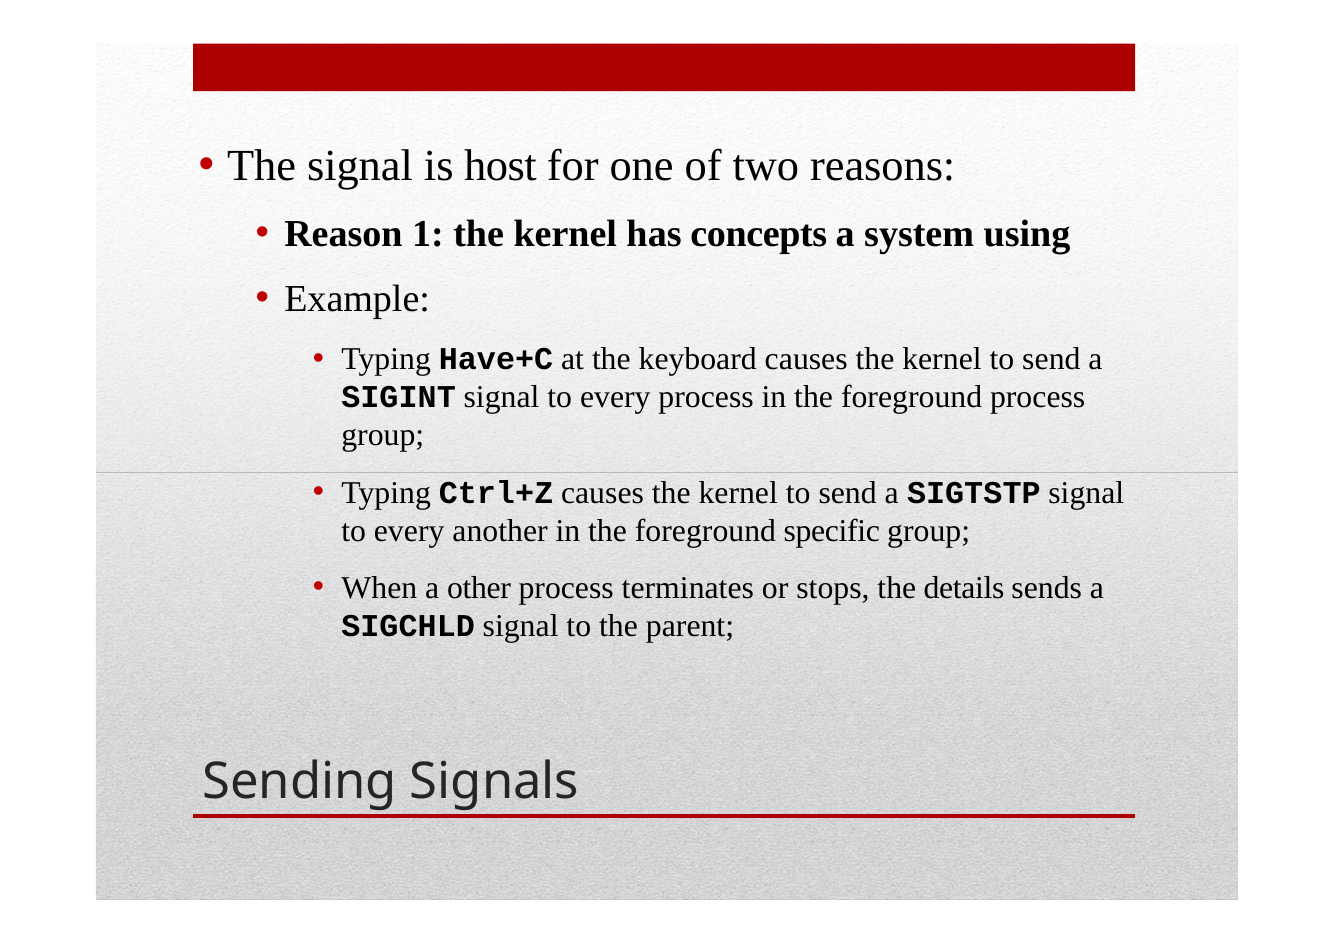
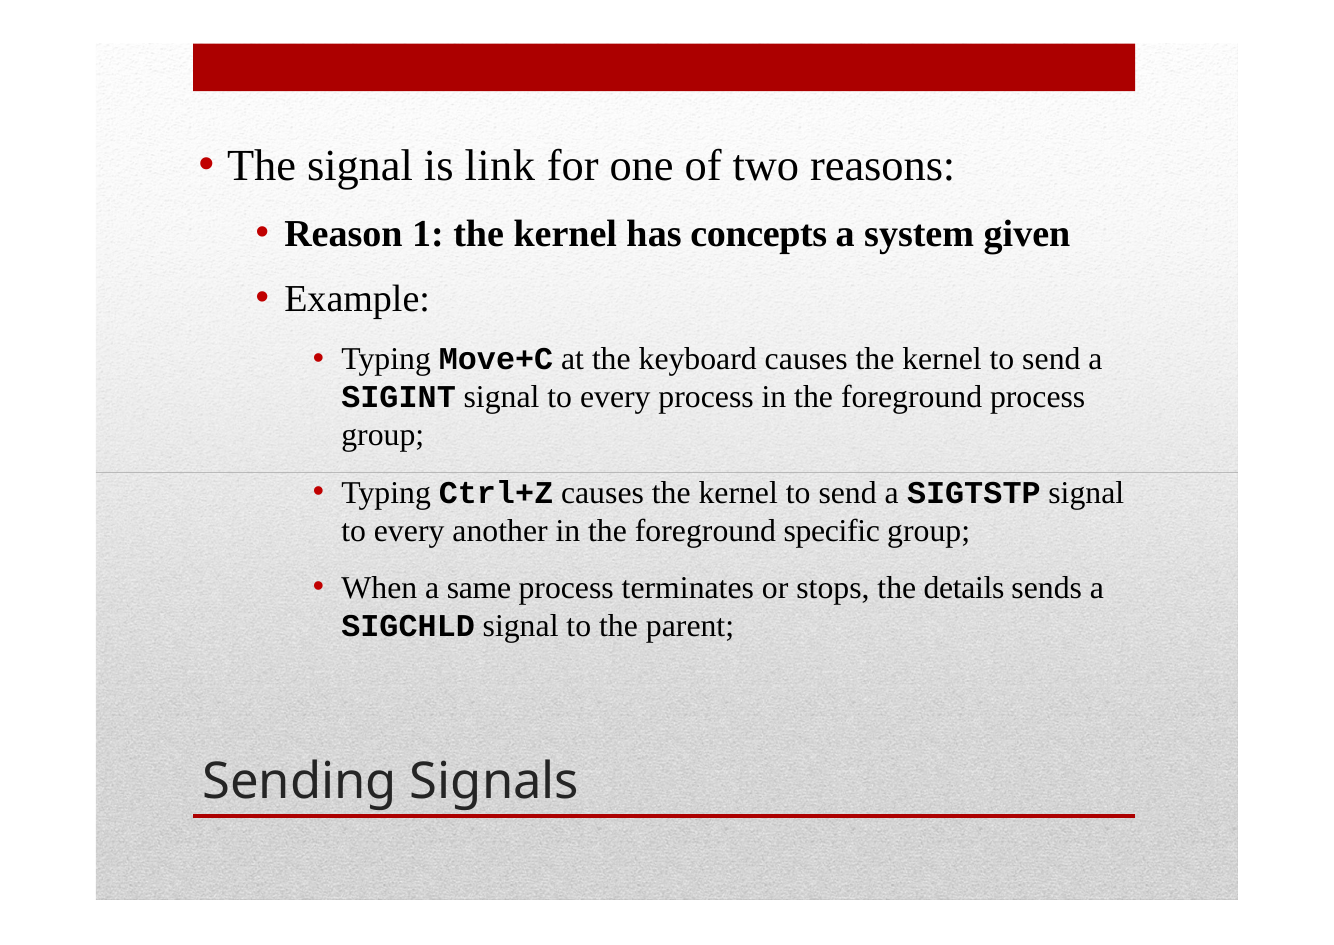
host: host -> link (500, 166)
using: using -> given (1027, 234)
Have+C: Have+C -> Move+C (496, 360)
other: other -> same (479, 588)
